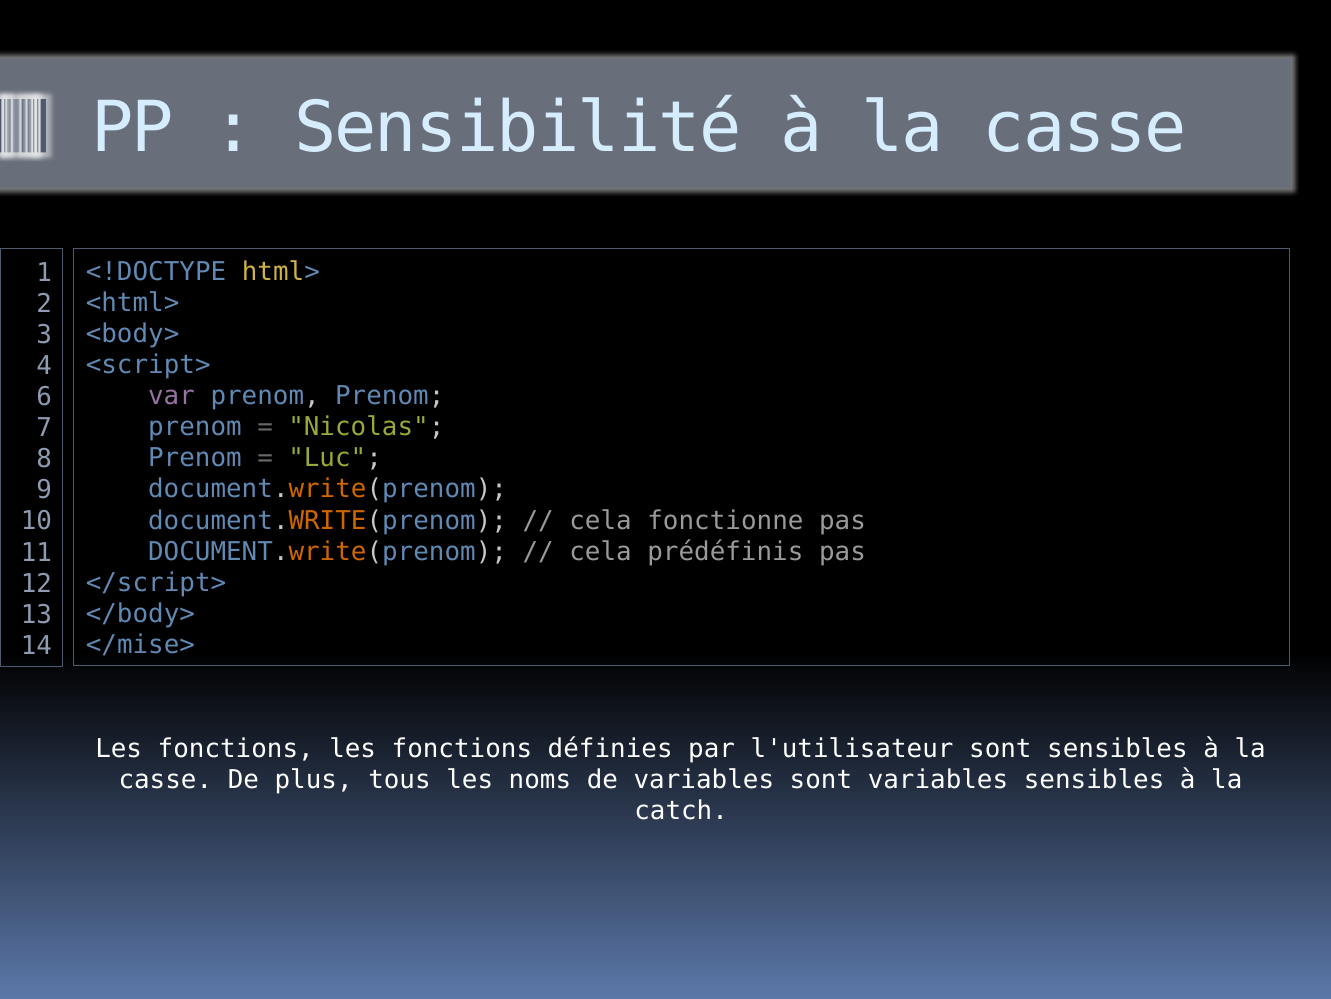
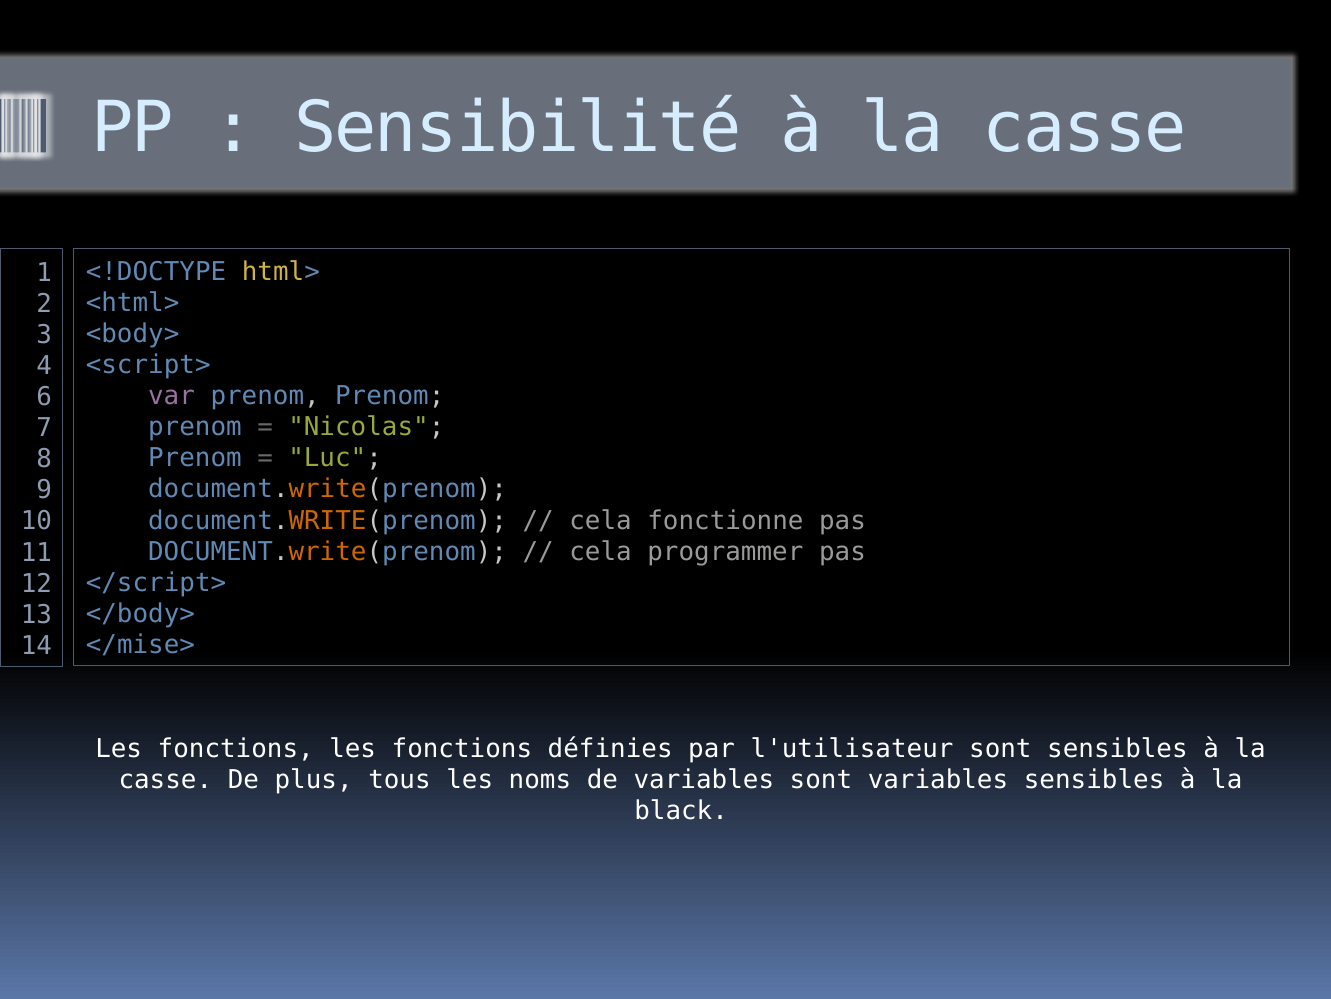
prédéfinis: prédéfinis -> programmer (725, 551)
catch: catch -> black (681, 811)
